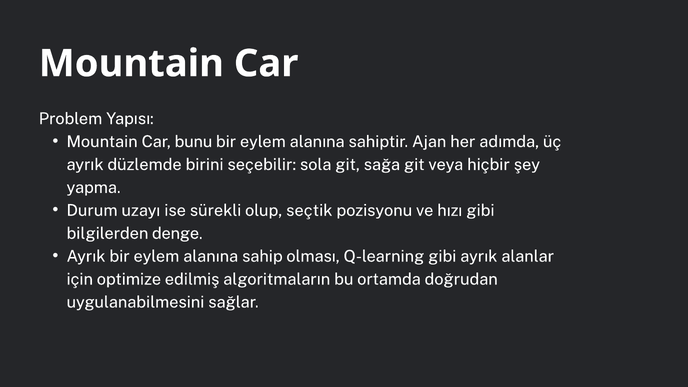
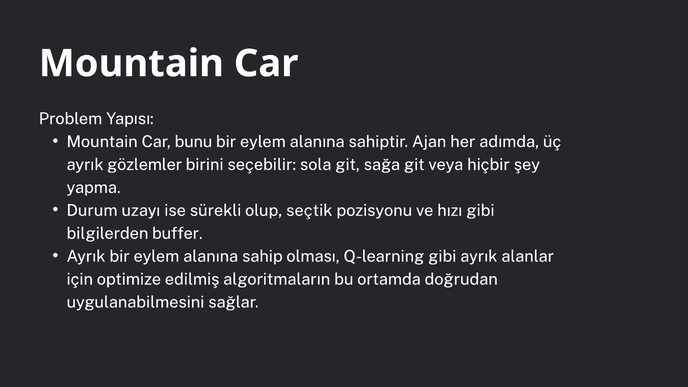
düzlemde: düzlemde -> gözlemler (145, 165)
denge: denge -> buffer (177, 233)
